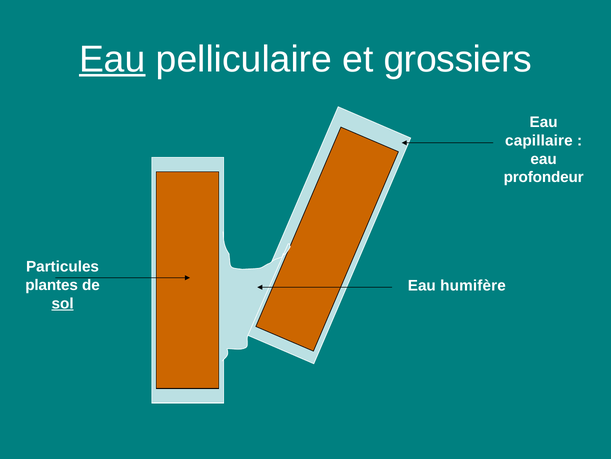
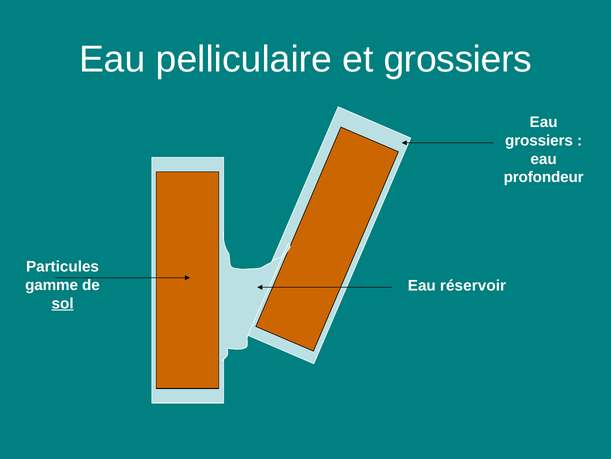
Eau underline: present -> none (112, 59)
capillaire: capillaire -> grossiers (539, 140)
plantes: plantes -> gamme (52, 285)
humifère: humifère -> réservoir (473, 285)
